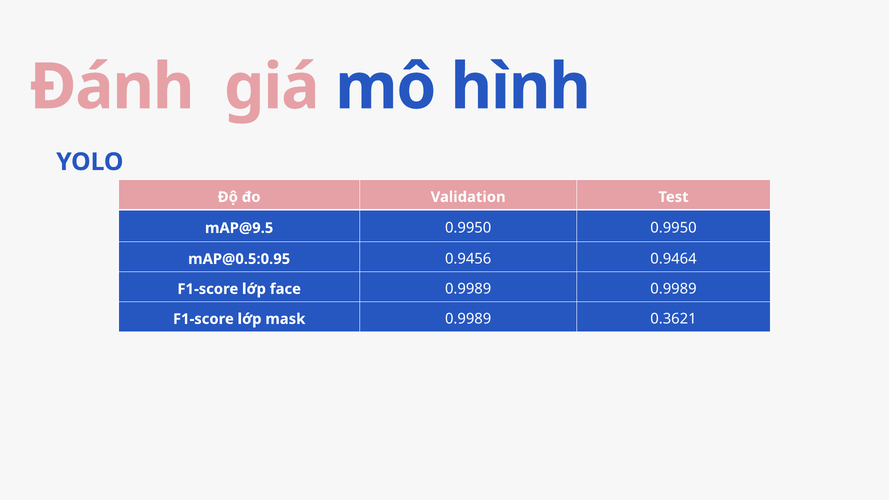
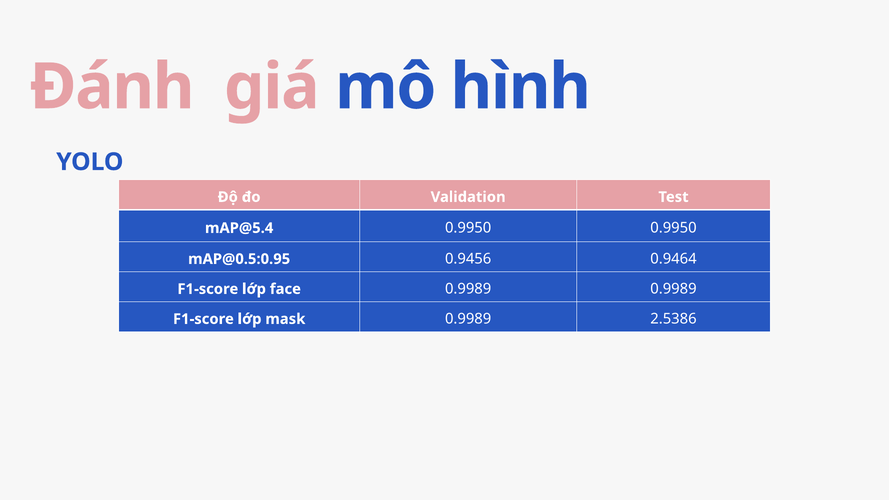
mAP@9.5: mAP@9.5 -> mAP@5.4 (239, 228)
0.3621: 0.3621 -> 2.5386 (673, 319)
